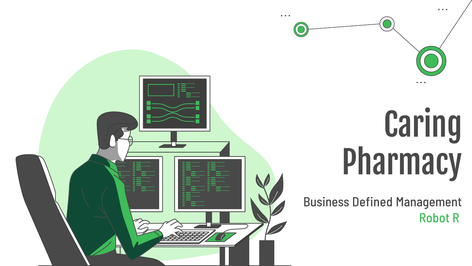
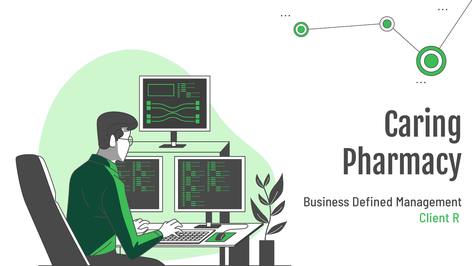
Robot: Robot -> Client (434, 218)
